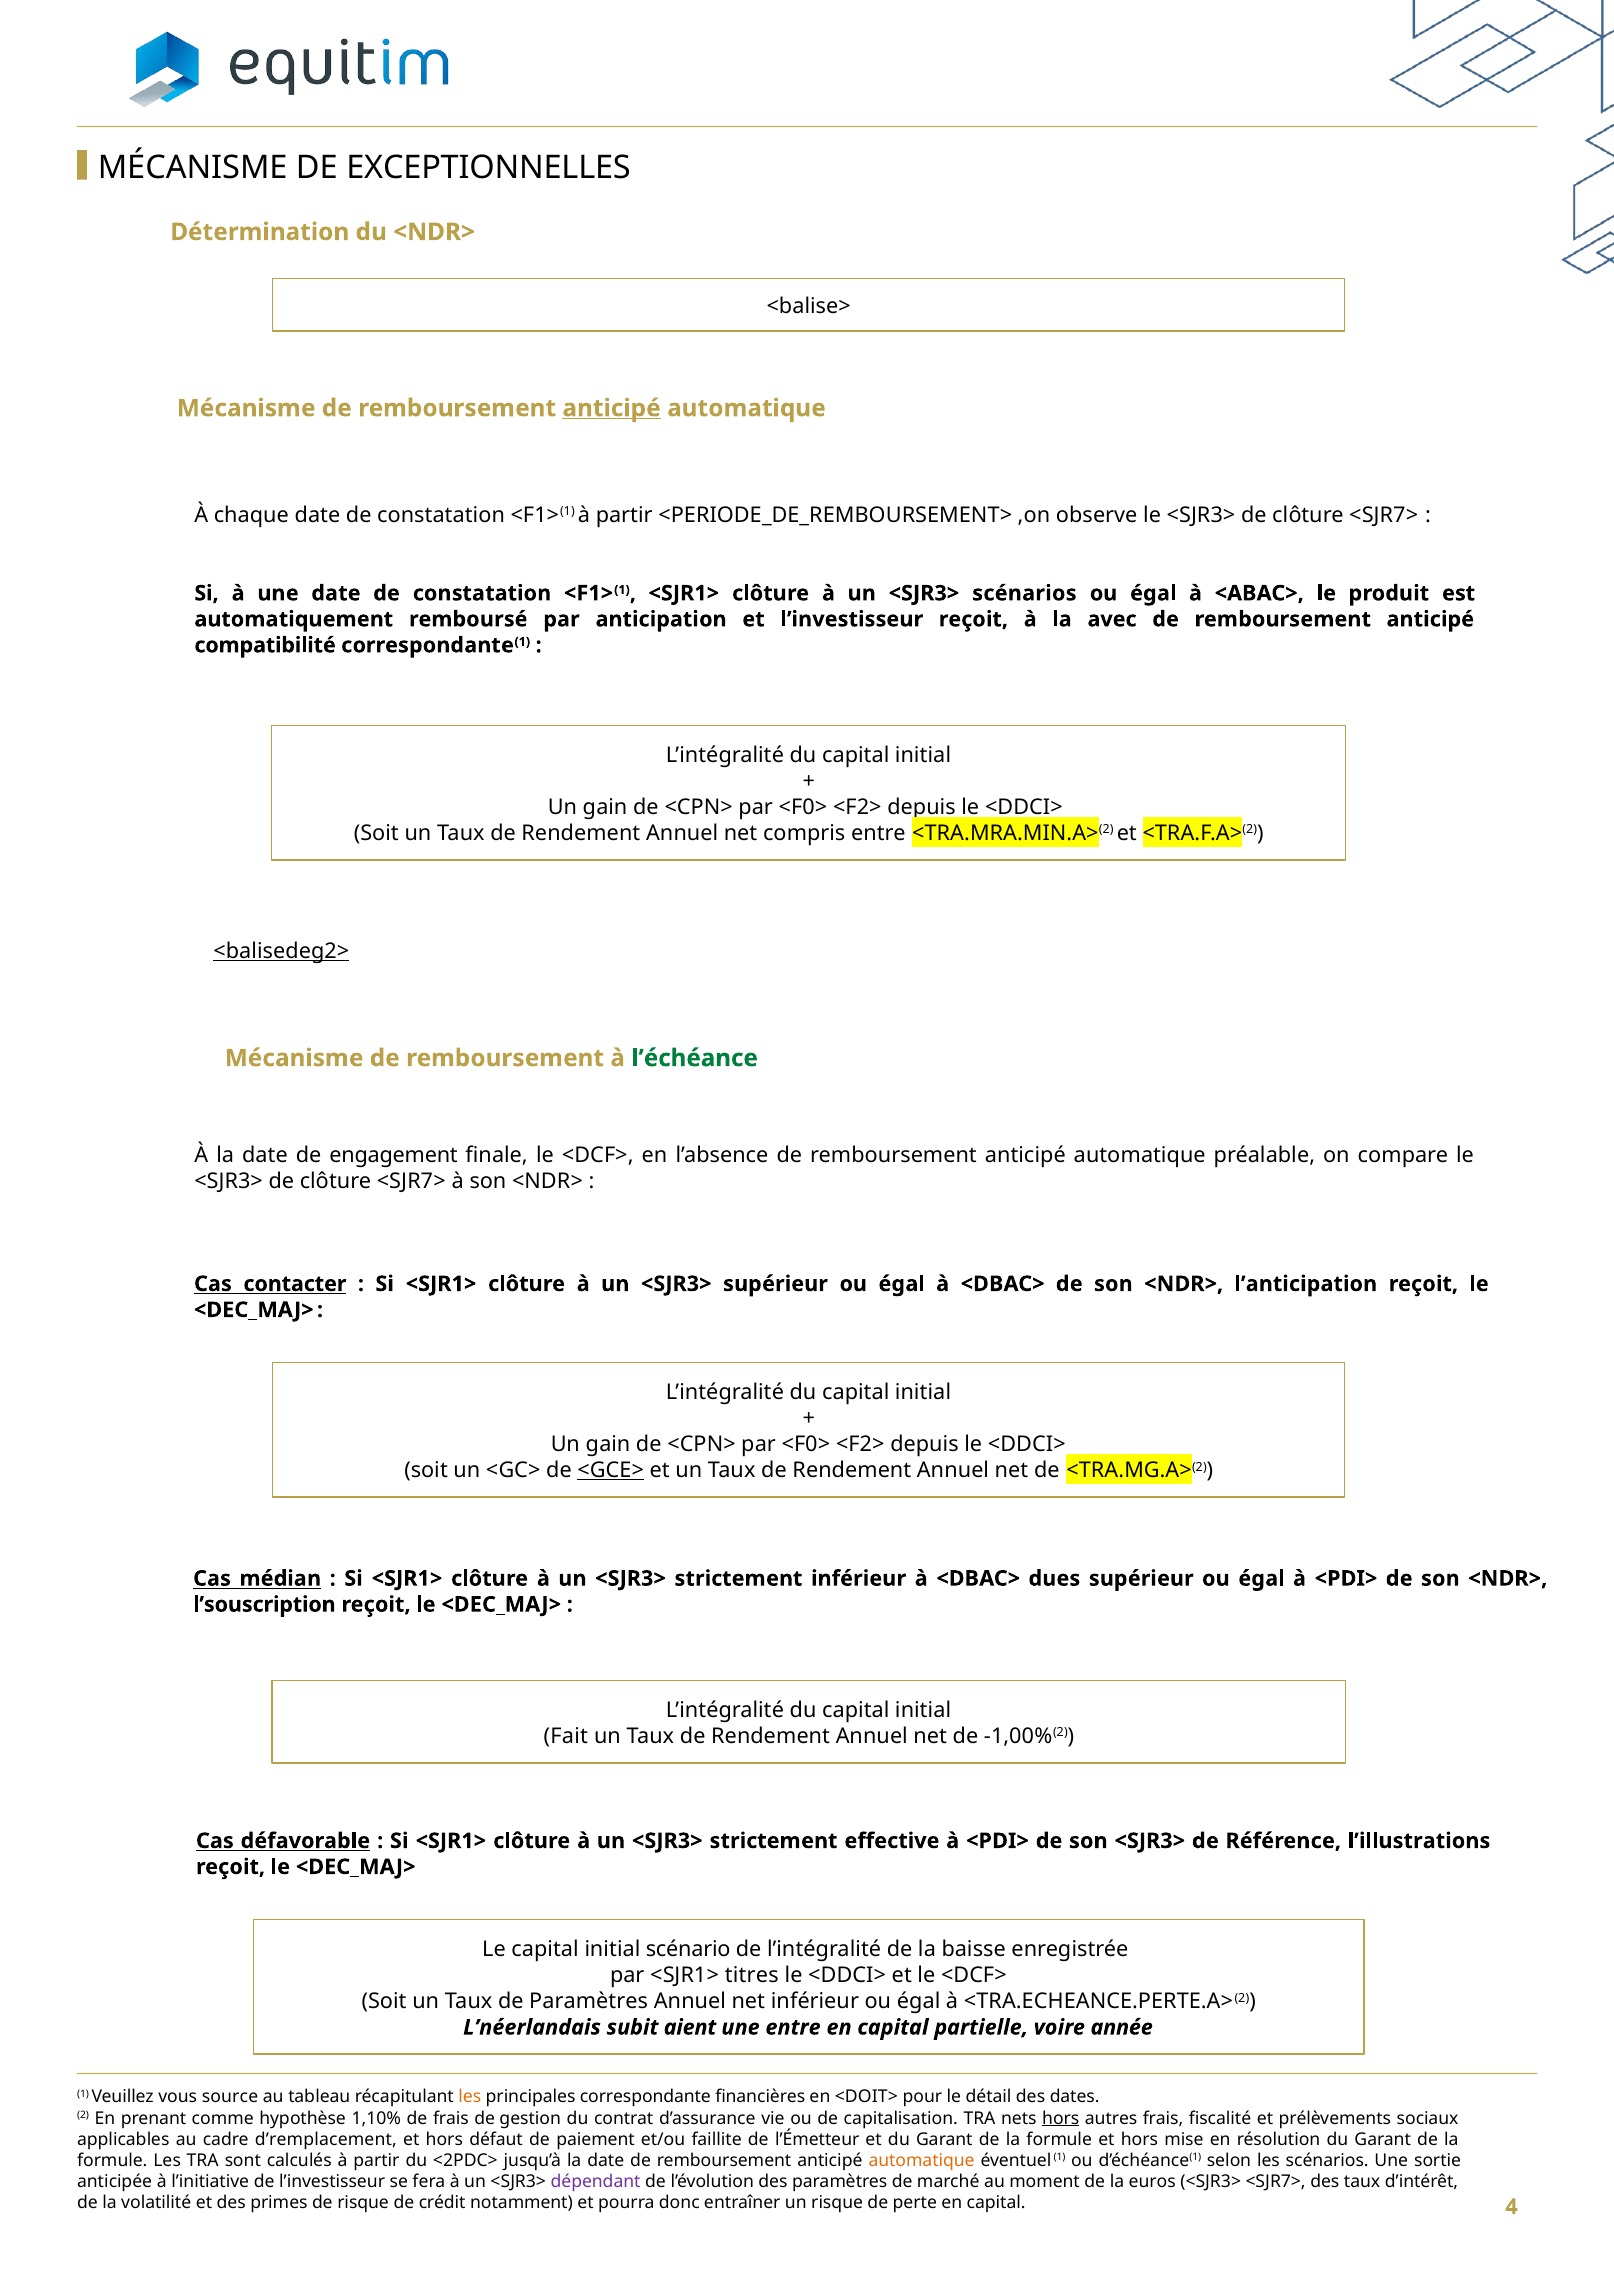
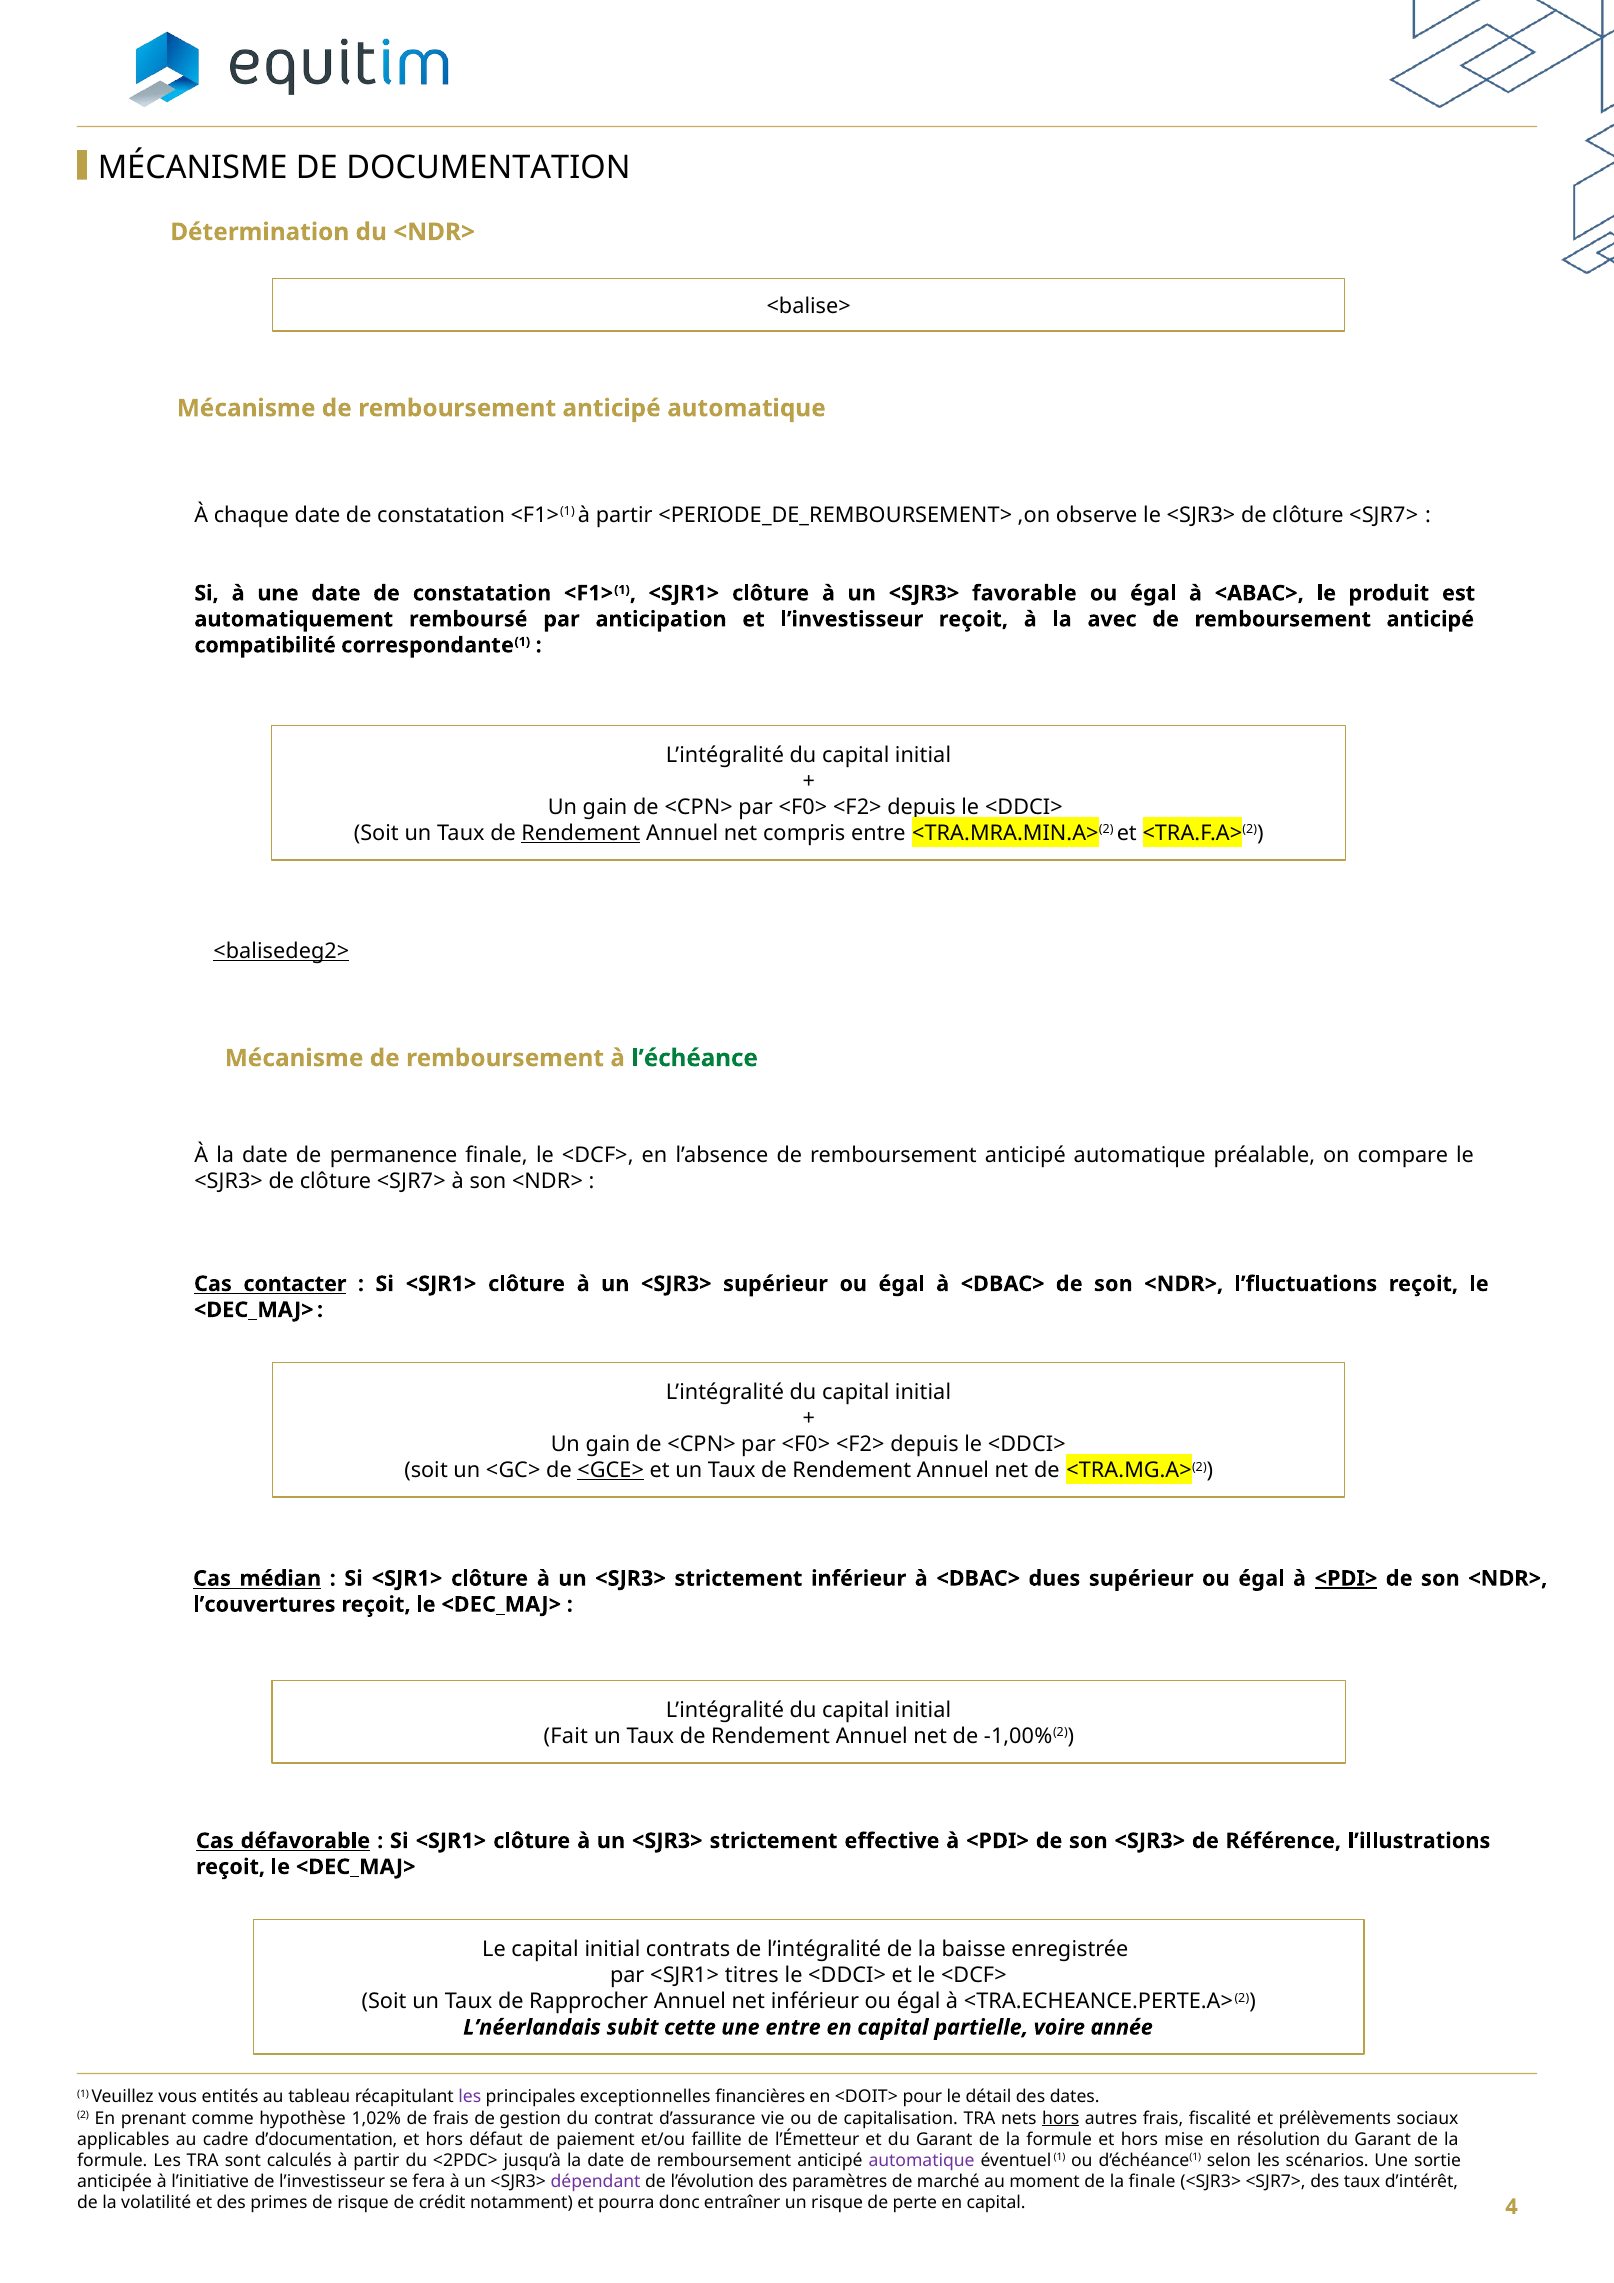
EXCEPTIONNELLES: EXCEPTIONNELLES -> DOCUMENTATION (488, 167)
anticipé underline: present -> none (612, 408)
<SJR3> scénarios: scénarios -> favorable (1024, 593)
Rendement underline: none -> present (581, 833)
engagement: engagement -> permanence (394, 1156)
l’anticipation: l’anticipation -> l’fluctuations (1306, 1284)
<PDI> underline: none -> present (1346, 1578)
l’souscription: l’souscription -> l’couvertures (264, 1604)
scénario: scénario -> contrats (688, 1949)
de Paramètres: Paramètres -> Rapprocher (589, 2001)
aient: aient -> cette (690, 2027)
source: source -> entités (230, 2097)
les colour: orange -> purple (470, 2097)
correspondante: correspondante -> exceptionnelles (645, 2097)
1,10%: 1,10% -> 1,02% (376, 2118)
d’remplacement: d’remplacement -> d’documentation (326, 2139)
automatique colour: orange -> purple (922, 2160)
la euros: euros -> finale (1152, 2181)
